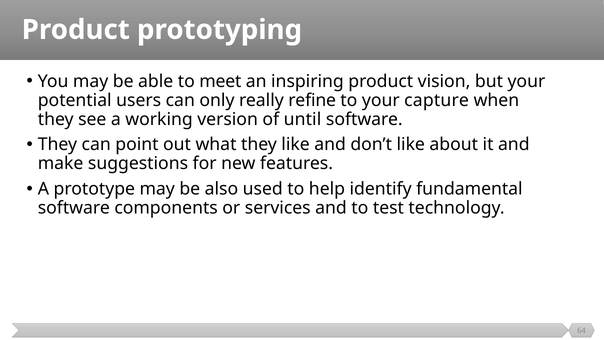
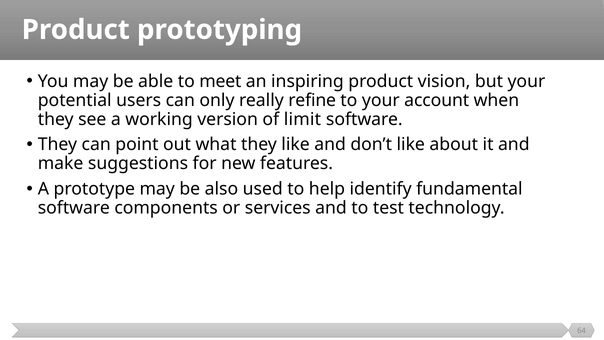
capture: capture -> account (437, 100)
until: until -> limit (302, 119)
